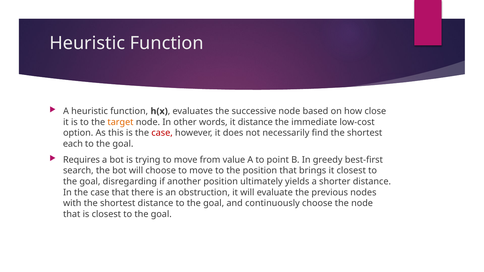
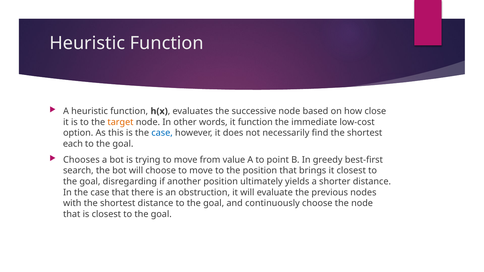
it distance: distance -> function (255, 122)
case colour: red -> blue (162, 133)
Requires: Requires -> Chooses (81, 160)
